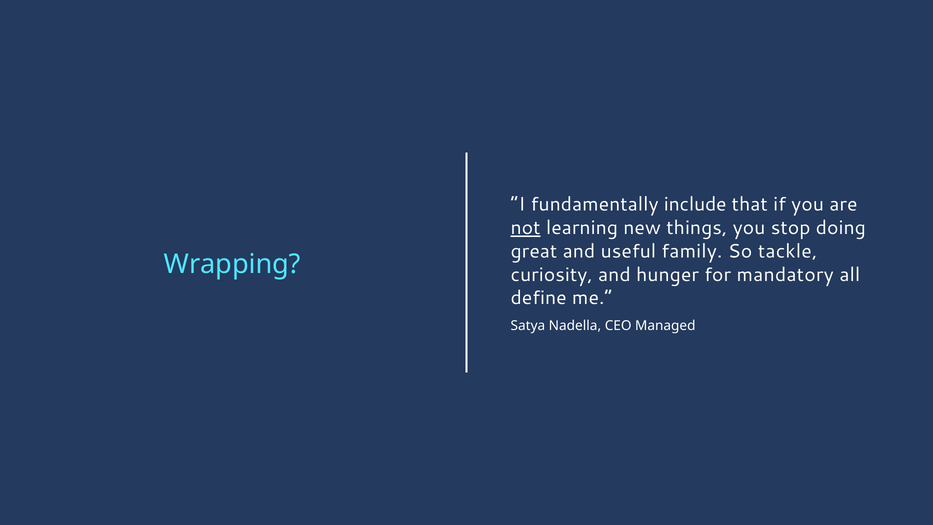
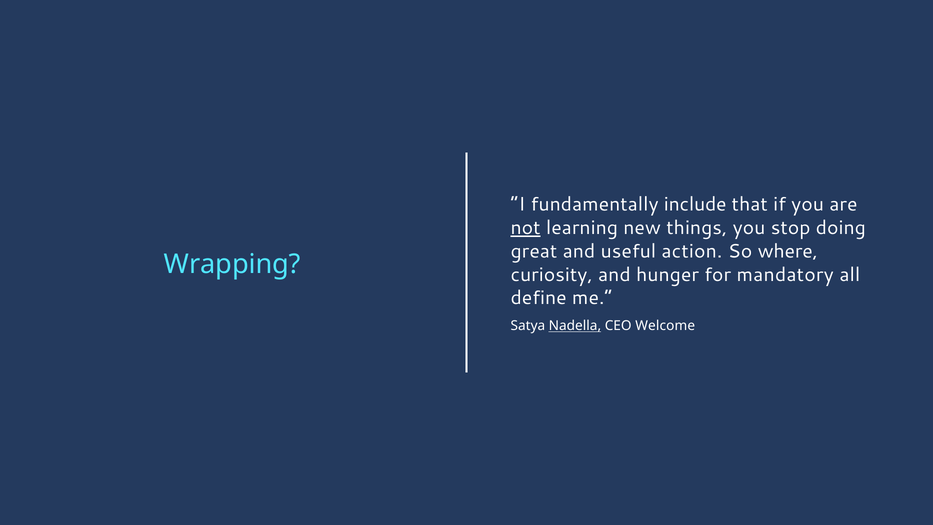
family: family -> action (692, 251)
tackle: tackle -> where (788, 251)
Nadella underline: none -> present (575, 326)
Managed: Managed -> Welcome (665, 326)
